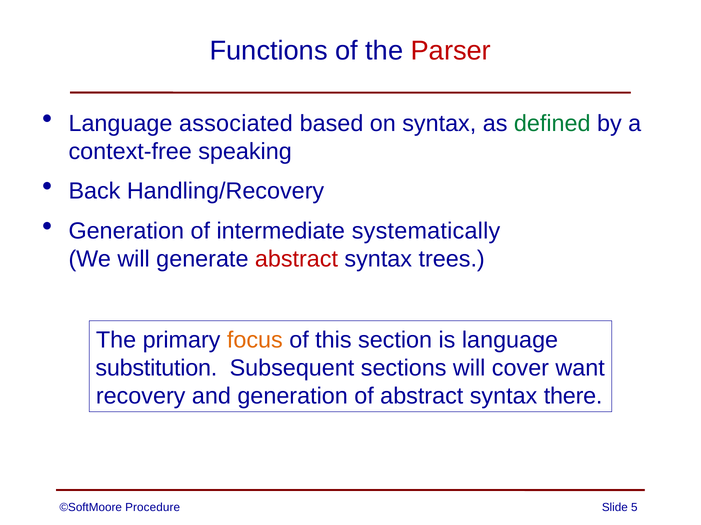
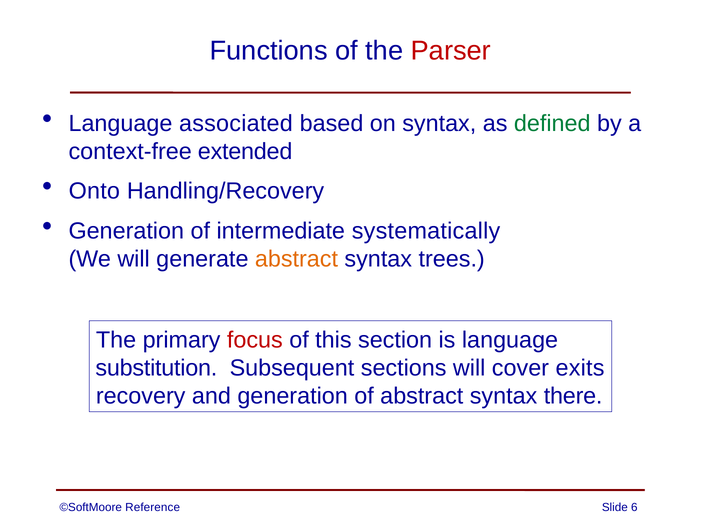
speaking: speaking -> extended (245, 152)
Back: Back -> Onto (94, 191)
abstract colour: red -> orange (296, 259)
focus colour: orange -> red (255, 340)
want: want -> exits (580, 368)
Procedure: Procedure -> Reference (153, 508)
5: 5 -> 6 (634, 508)
